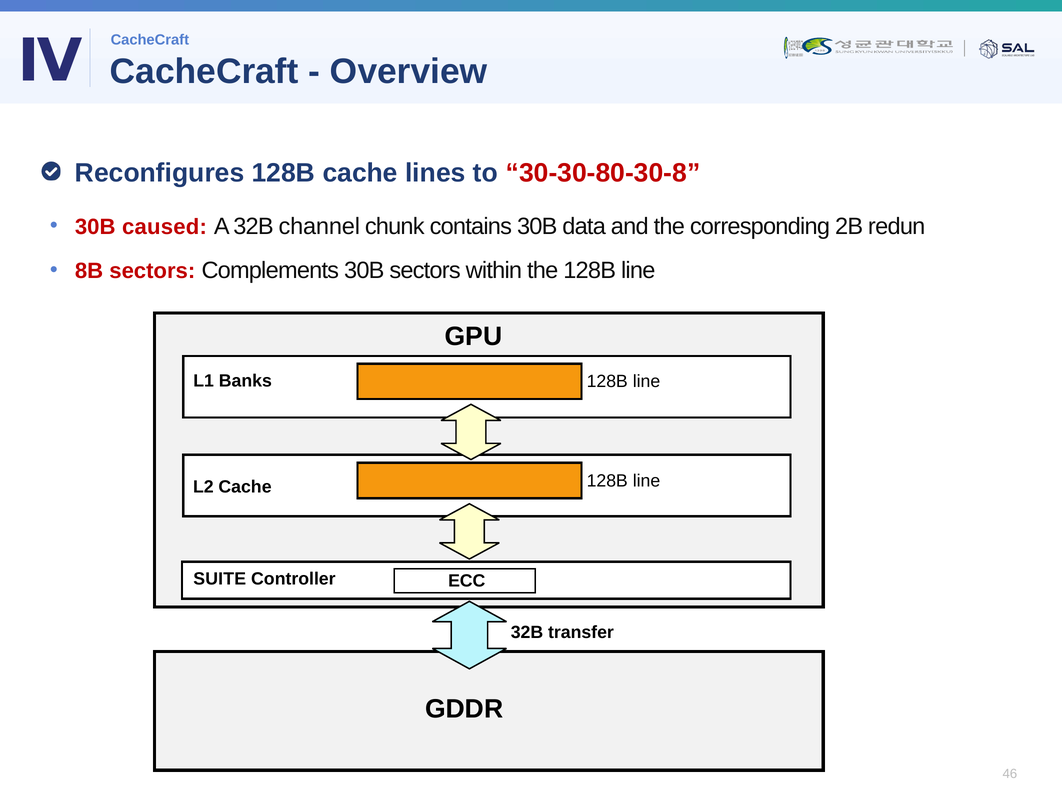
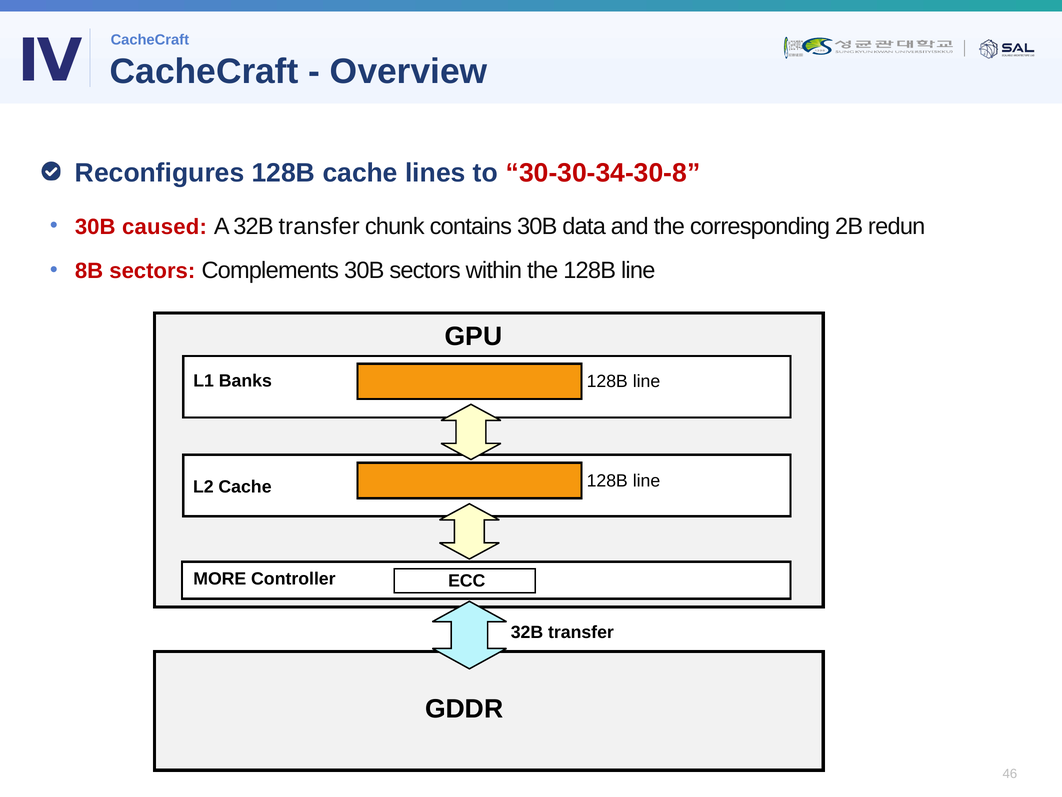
30-30-80-30-8: 30-30-80-30-8 -> 30-30-34-30-8 (603, 173)
A 32B channel: channel -> transfer (319, 226)
SUITE: SUITE -> MORE (220, 578)
